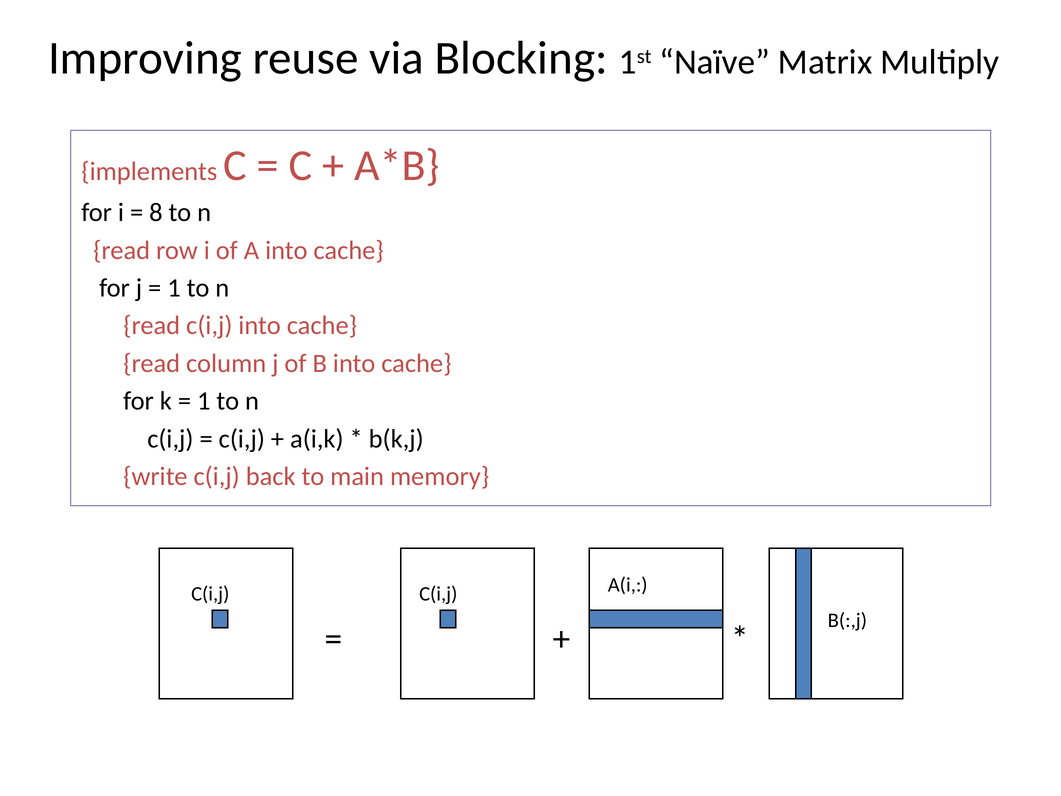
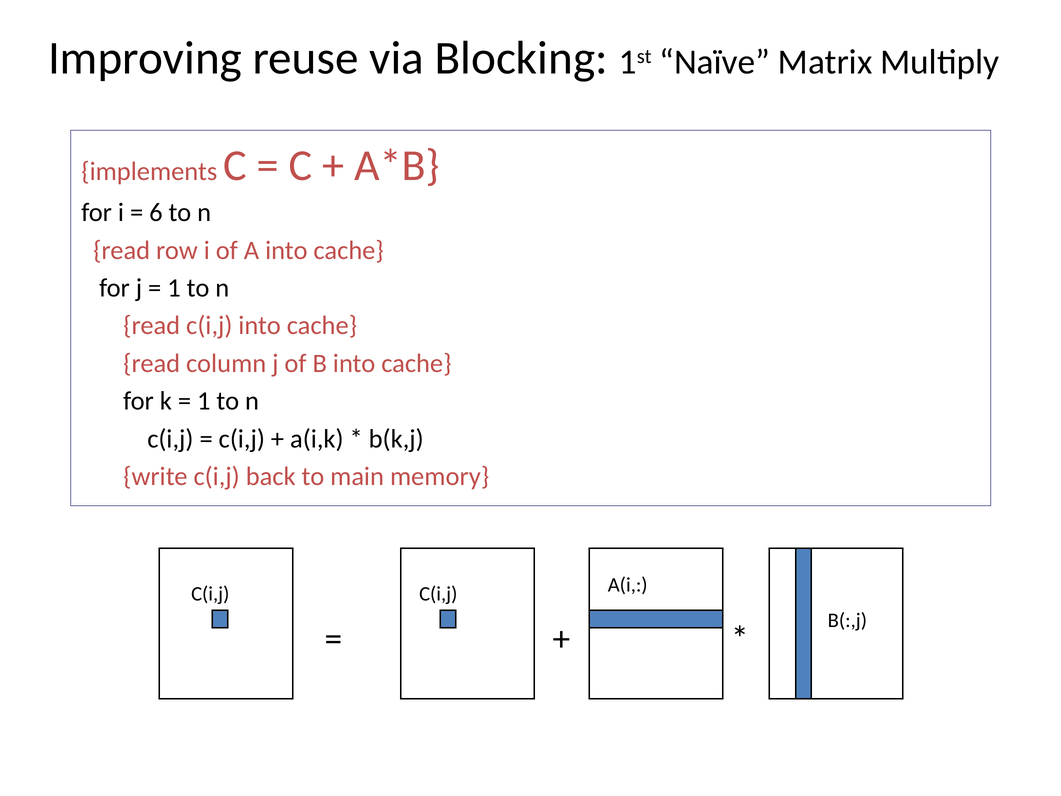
8: 8 -> 6 (156, 212)
